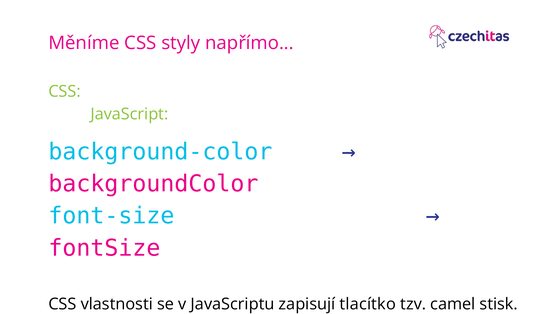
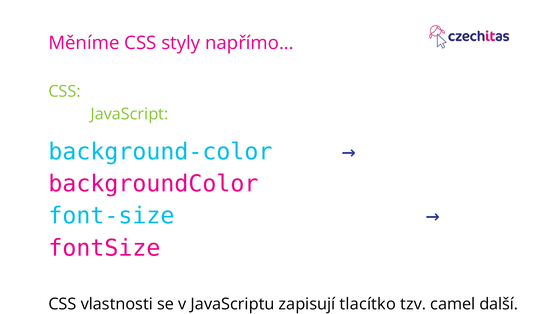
camel stisk: stisk -> další (499, 304)
